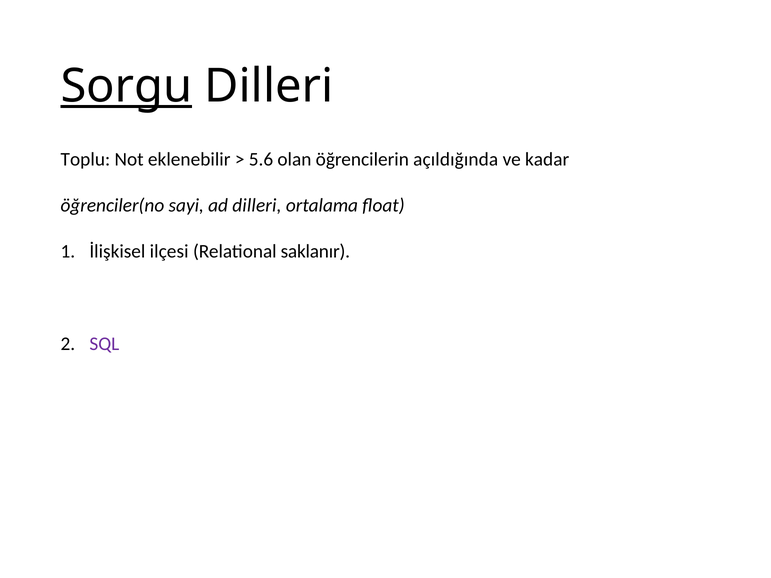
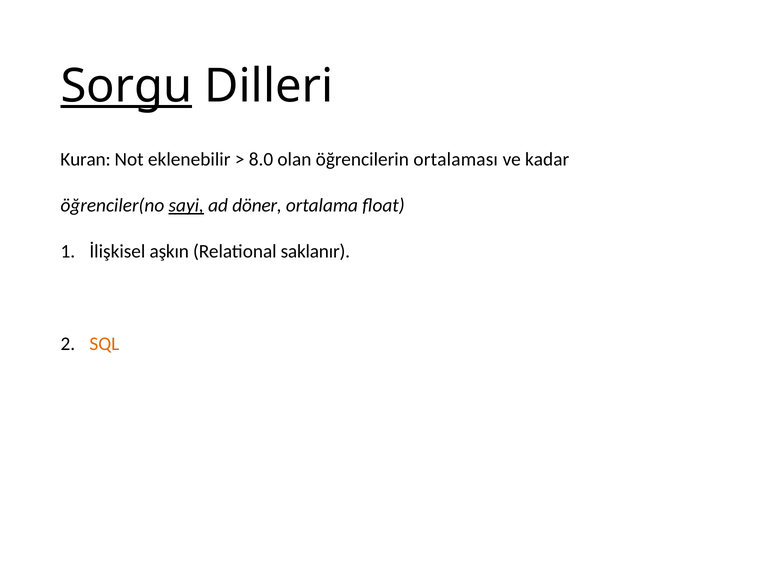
Toplu: Toplu -> Kuran (86, 159)
5.6: 5.6 -> 8.0 (261, 159)
açıldığında: açıldığında -> ortalaması (456, 159)
sayi underline: none -> present (186, 205)
ad dilleri: dilleri -> döner (257, 205)
ilçesi: ilçesi -> aşkın (169, 252)
SQL colour: purple -> orange (104, 344)
